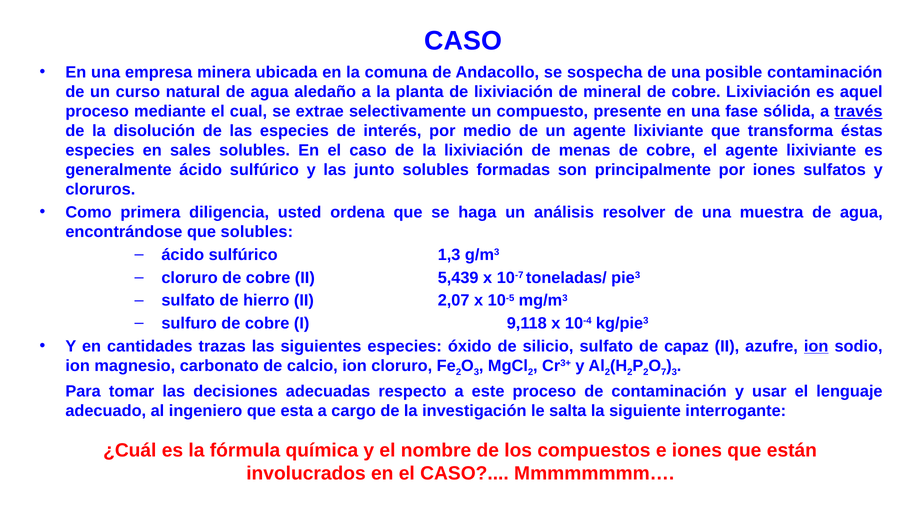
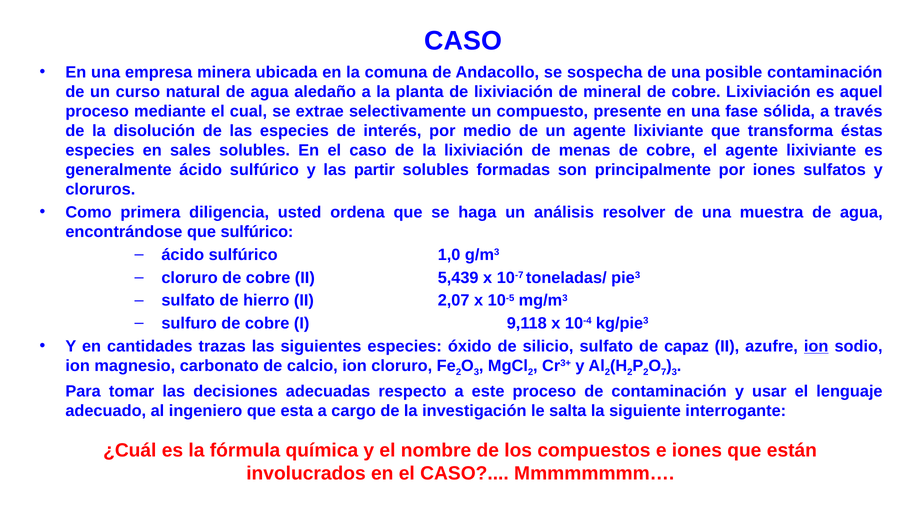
través underline: present -> none (858, 111)
junto: junto -> partir (374, 170)
que solubles: solubles -> sulfúrico (257, 232)
1,3: 1,3 -> 1,0 (449, 255)
